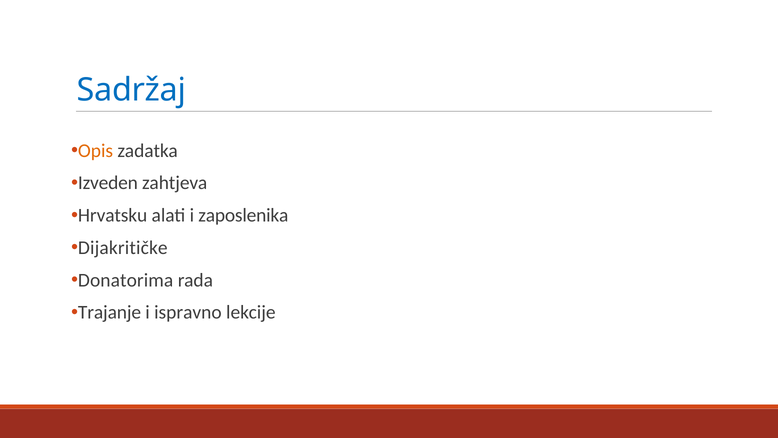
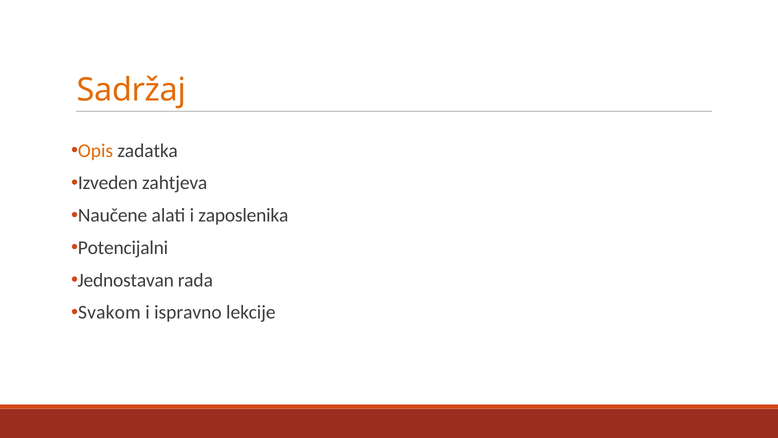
Sadržaj colour: blue -> orange (131, 90)
Hrvatsku: Hrvatsku -> Naučene (113, 215)
Dijakritičke: Dijakritičke -> Potencijalni (123, 248)
Donatorima: Donatorima -> Jednostavan (126, 280)
Trajanje: Trajanje -> Svakom (109, 312)
